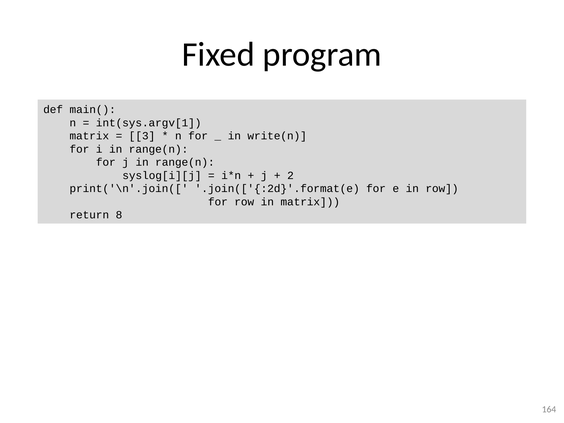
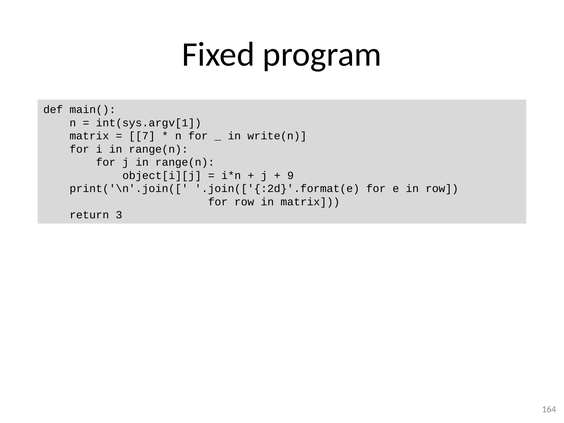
3: 3 -> 7 (142, 136)
syslog[i][j: syslog[i][j -> object[i][j (162, 175)
2: 2 -> 9 (290, 175)
8: 8 -> 3 (119, 215)
